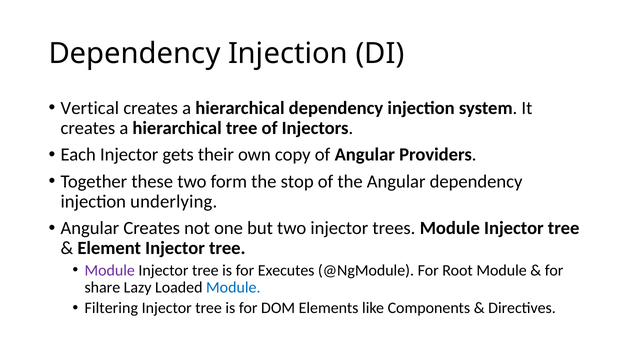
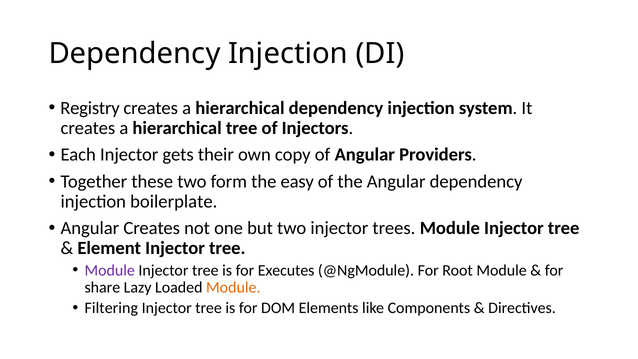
Vertical: Vertical -> Registry (90, 108)
stop: stop -> easy (297, 181)
underlying: underlying -> boilerplate (174, 201)
Module colour: blue -> orange (233, 287)
